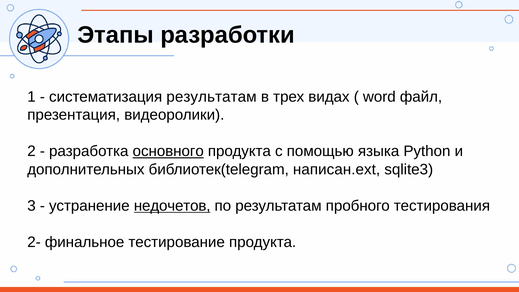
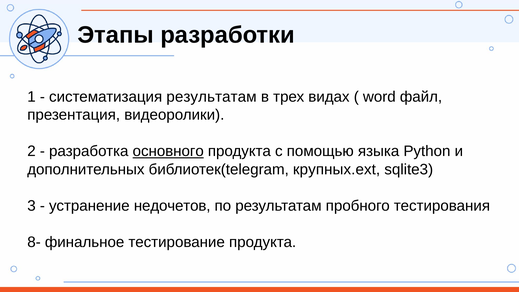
написан.ext: написан.ext -> крупных.ext (337, 169)
недочетов underline: present -> none (172, 206)
2-: 2- -> 8- (34, 242)
